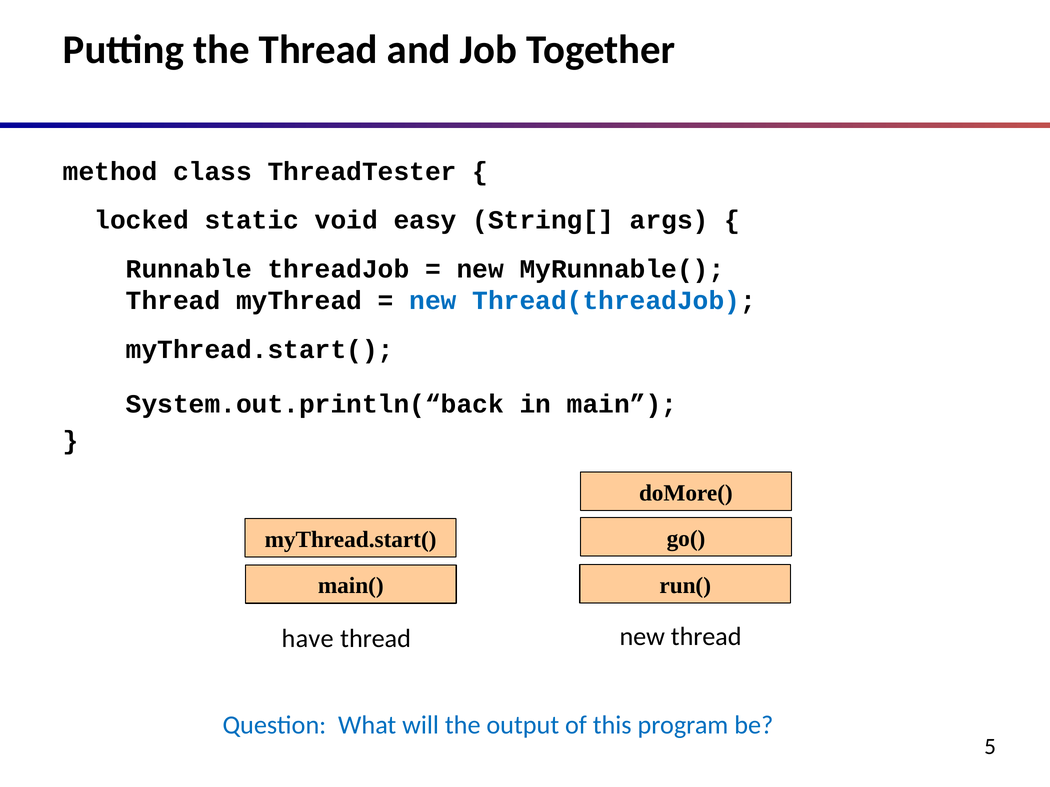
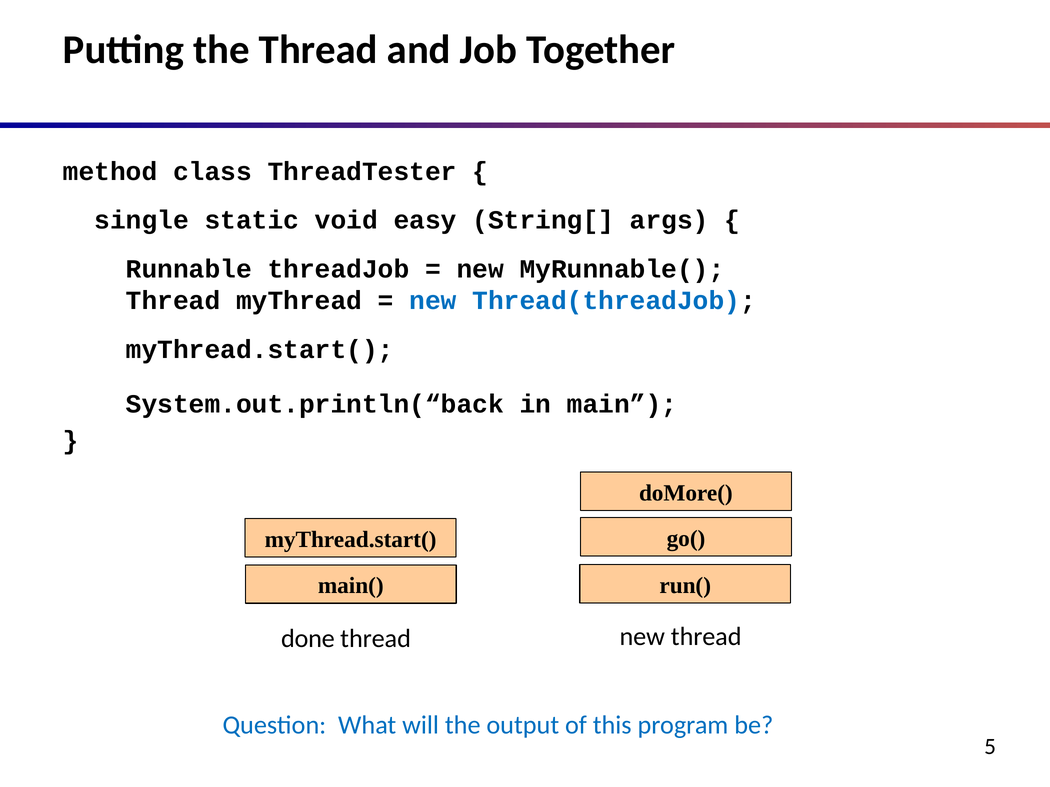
locked: locked -> single (142, 220)
have: have -> done (308, 639)
